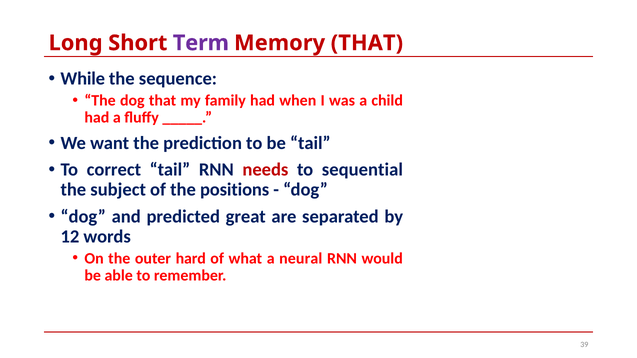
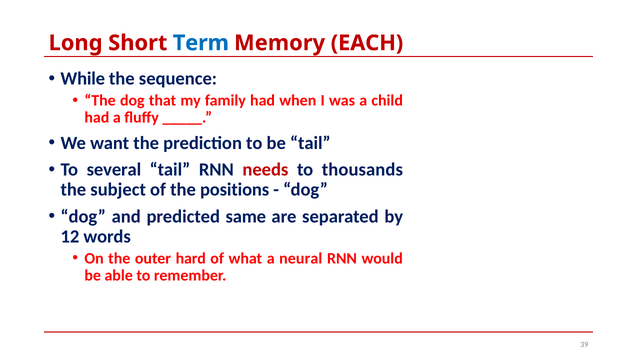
Term colour: purple -> blue (201, 43)
Memory THAT: THAT -> EACH (367, 43)
correct: correct -> several (114, 170)
sequential: sequential -> thousands (362, 170)
great: great -> same (246, 217)
